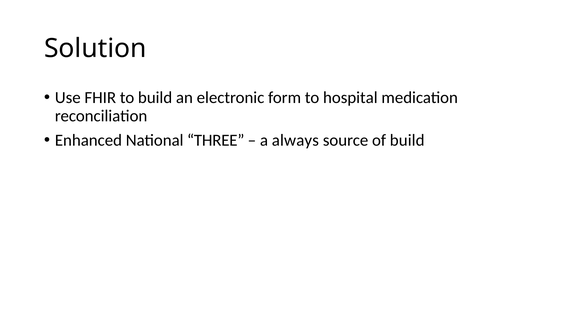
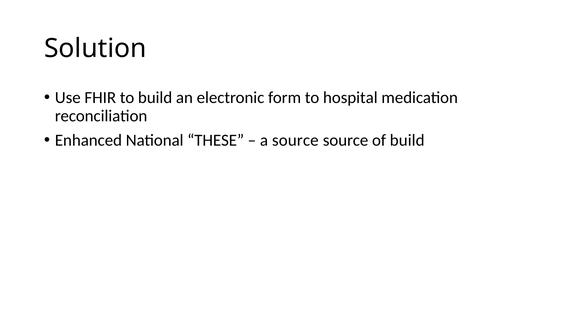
THREE: THREE -> THESE (216, 140)
a always: always -> source (295, 140)
